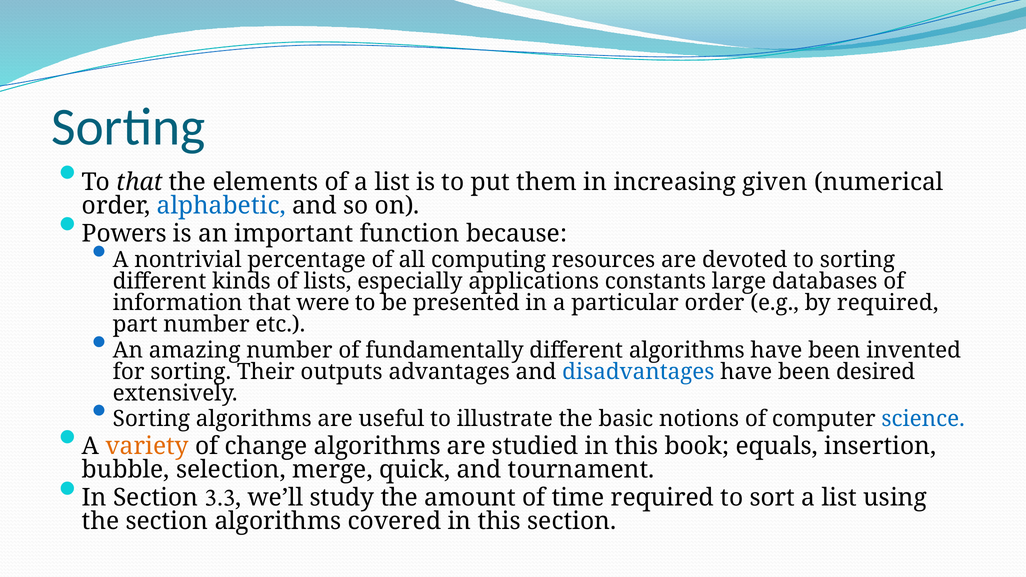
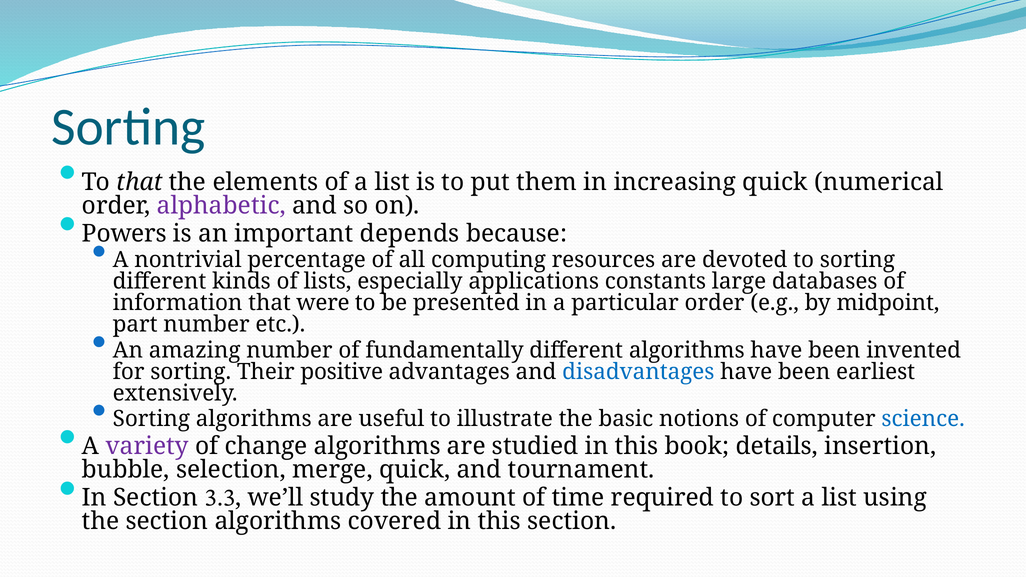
increasing given: given -> quick (775, 182)
alphabetic colour: blue -> purple (221, 206)
function: function -> depends (410, 234)
by required: required -> midpoint (888, 303)
outputs: outputs -> positive (342, 372)
desired: desired -> earliest (876, 372)
variety colour: orange -> purple (147, 446)
equals: equals -> details (777, 446)
